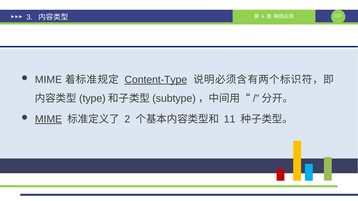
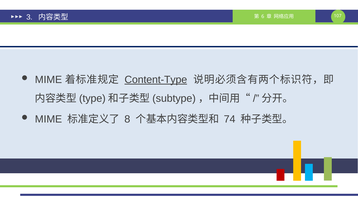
MIME underline: present -> none (48, 119)
2: 2 -> 8 (127, 119)
11: 11 -> 74 (230, 119)
